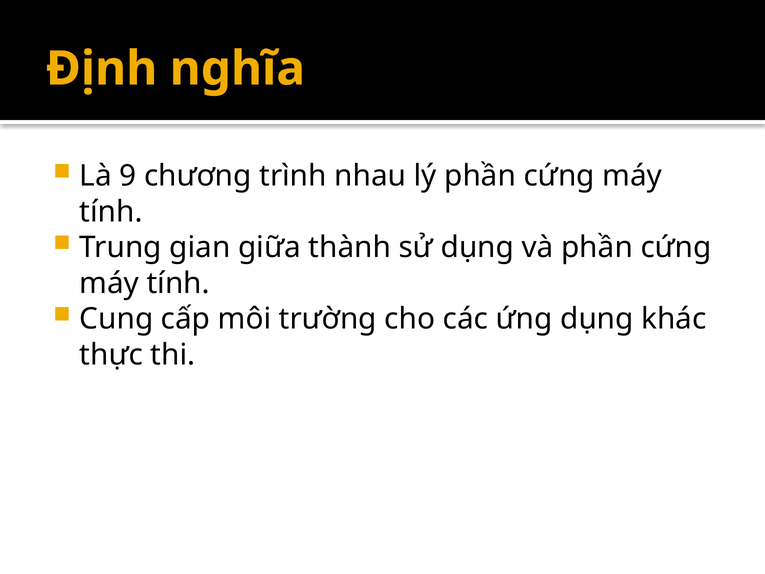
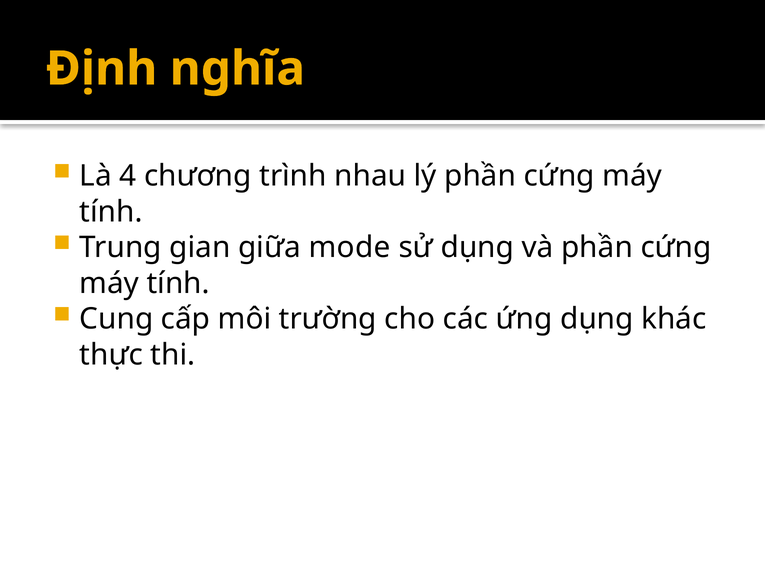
9: 9 -> 4 (128, 176)
thành: thành -> mode (350, 248)
